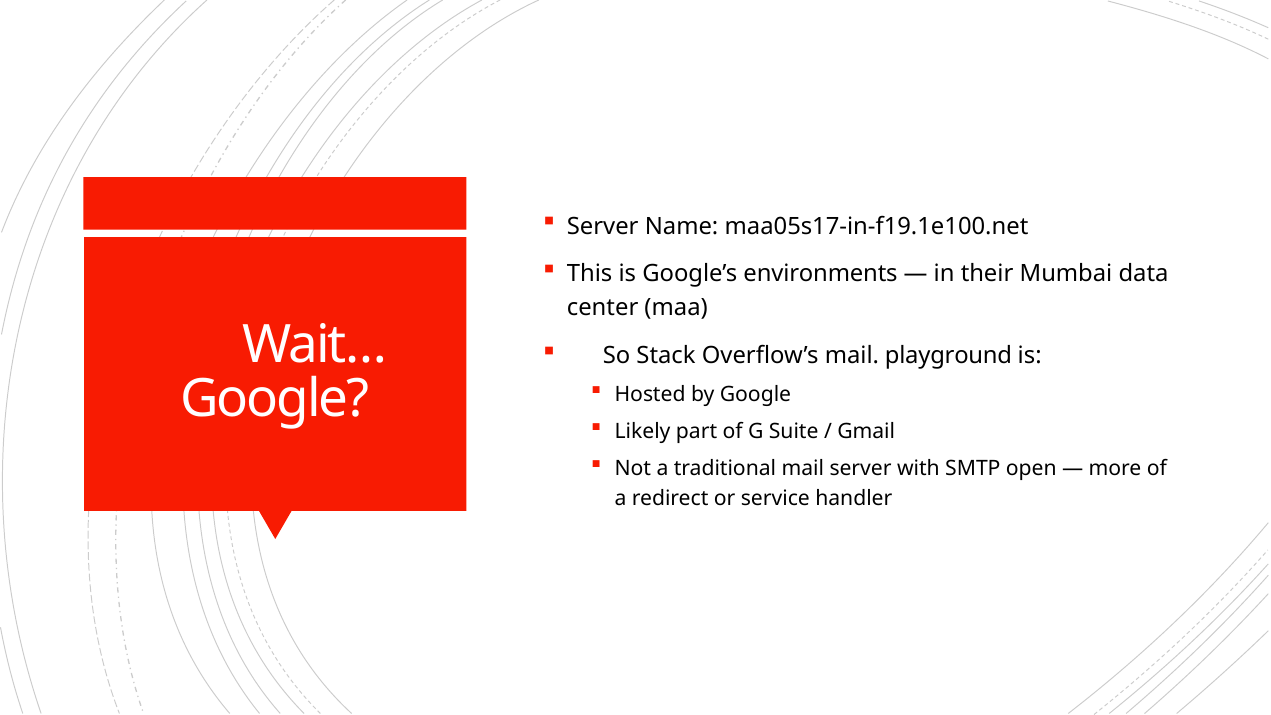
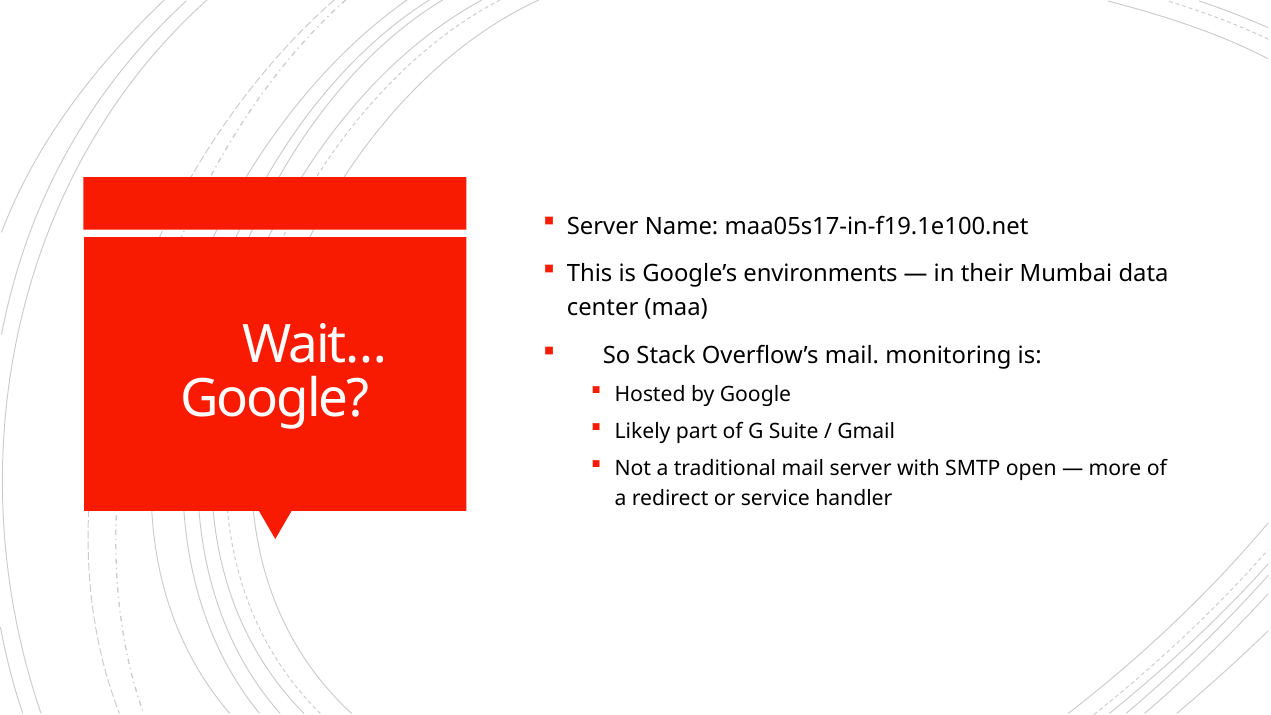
playground: playground -> monitoring (948, 356)
